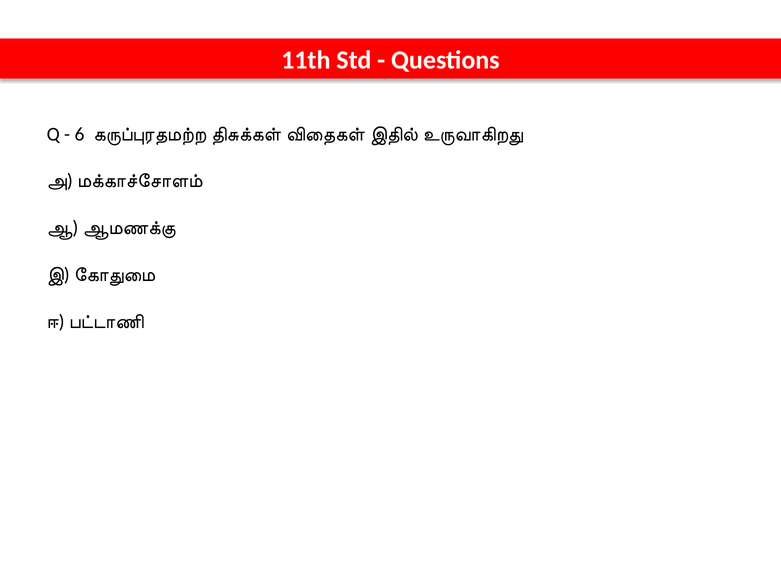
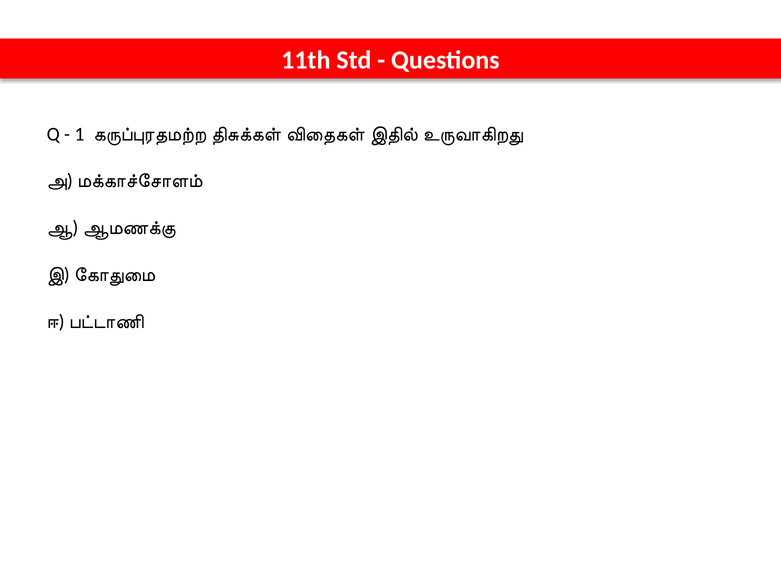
6: 6 -> 1 (79, 134)
